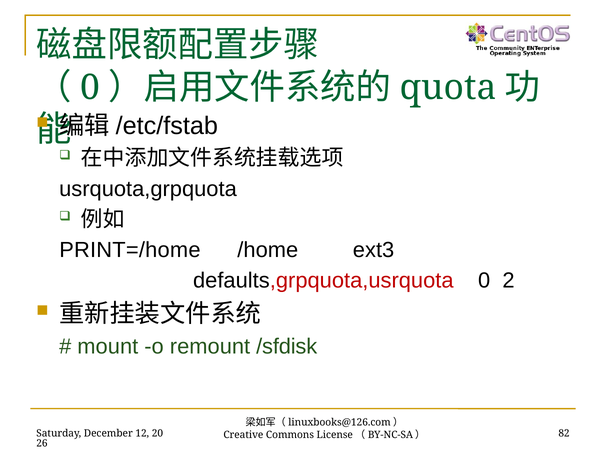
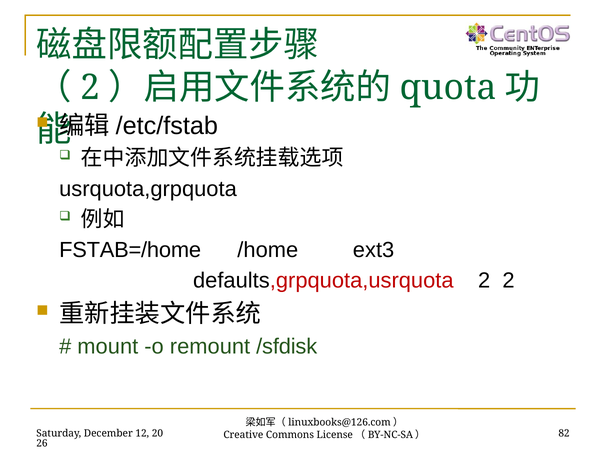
0: 0 -> 2 (90, 88)
PRINT=/home: PRINT=/home -> FSTAB=/home (130, 250)
defaults,grpquota,usrquota 0: 0 -> 2 (484, 281)
